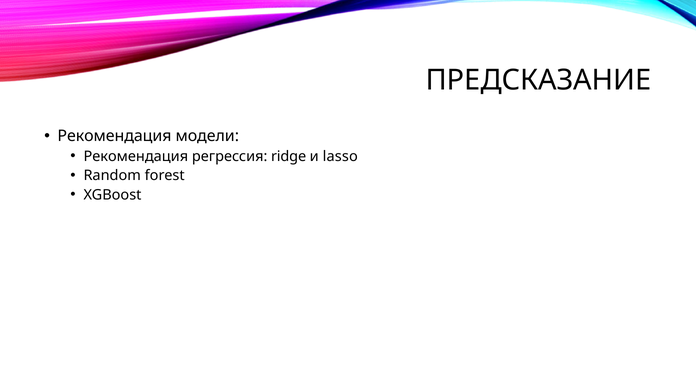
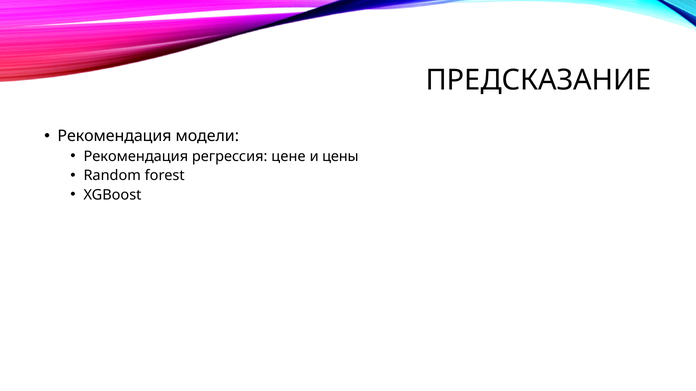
ridge: ridge -> цене (288, 156)
lasso: lasso -> цены (340, 156)
